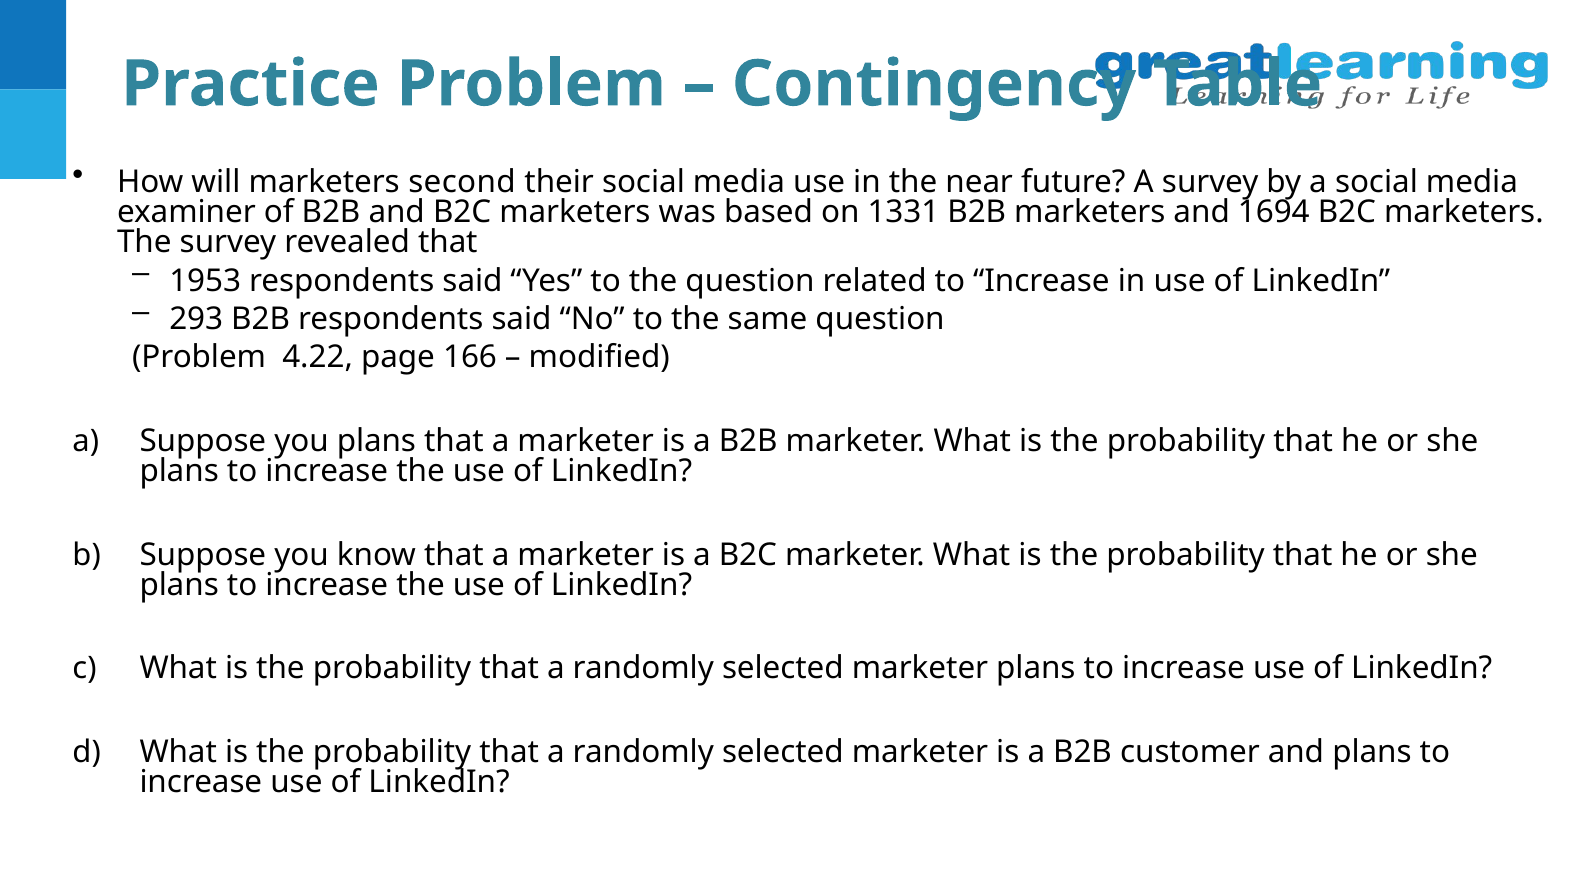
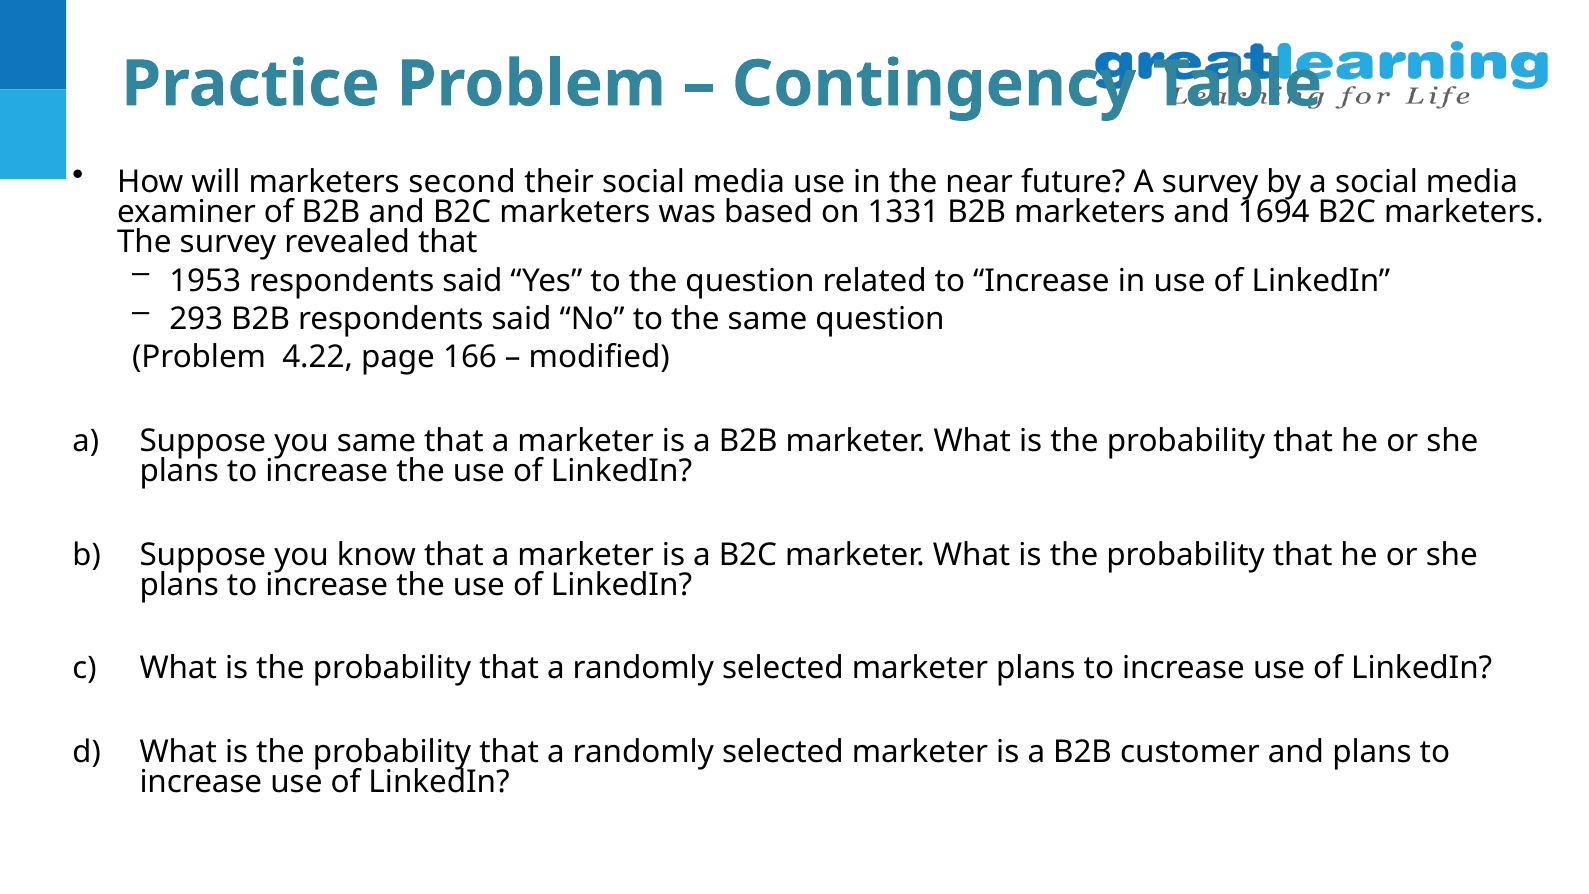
you plans: plans -> same (377, 441)
